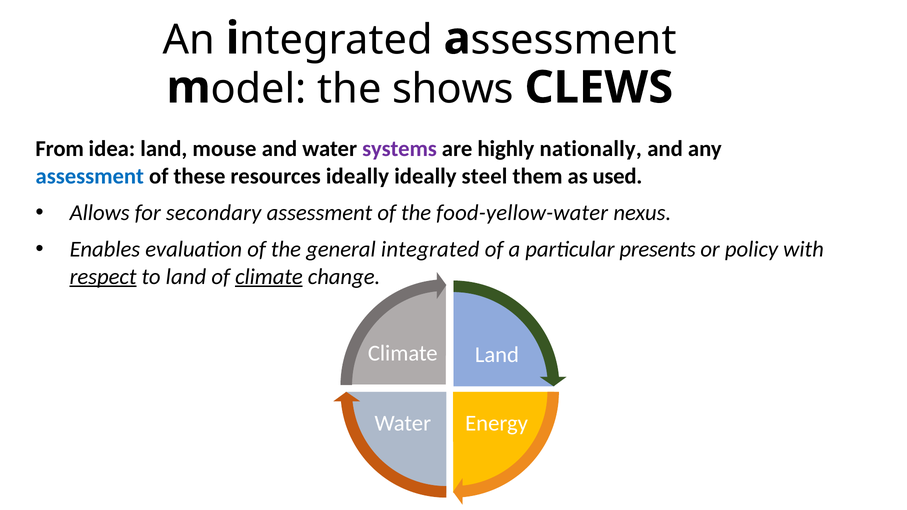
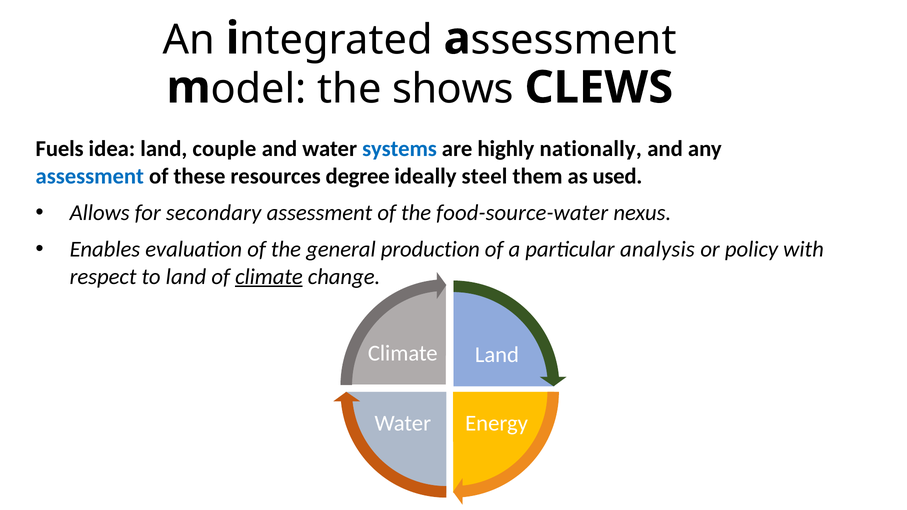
From: From -> Fuels (60, 149)
mouse: mouse -> couple (224, 149)
systems colour: purple -> blue (399, 149)
resources ideally: ideally -> degree (358, 176)
food-yellow-water: food-yellow-water -> food-source-water (522, 213)
integrated: integrated -> production (430, 250)
presents: presents -> analysis (657, 250)
respect underline: present -> none (103, 277)
